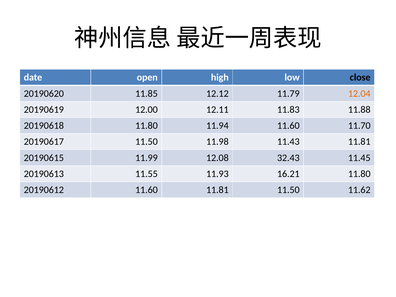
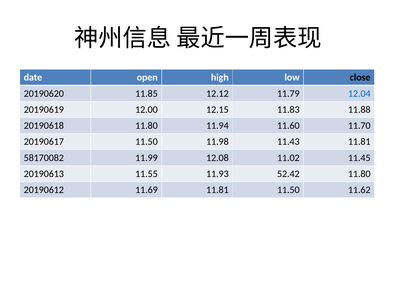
12.04 colour: orange -> blue (359, 94)
12.11: 12.11 -> 12.15 (217, 110)
20190615: 20190615 -> 58170082 (44, 158)
32.43: 32.43 -> 11.02 (288, 158)
16.21: 16.21 -> 52.42 (288, 174)
20190612 11.60: 11.60 -> 11.69 (146, 190)
